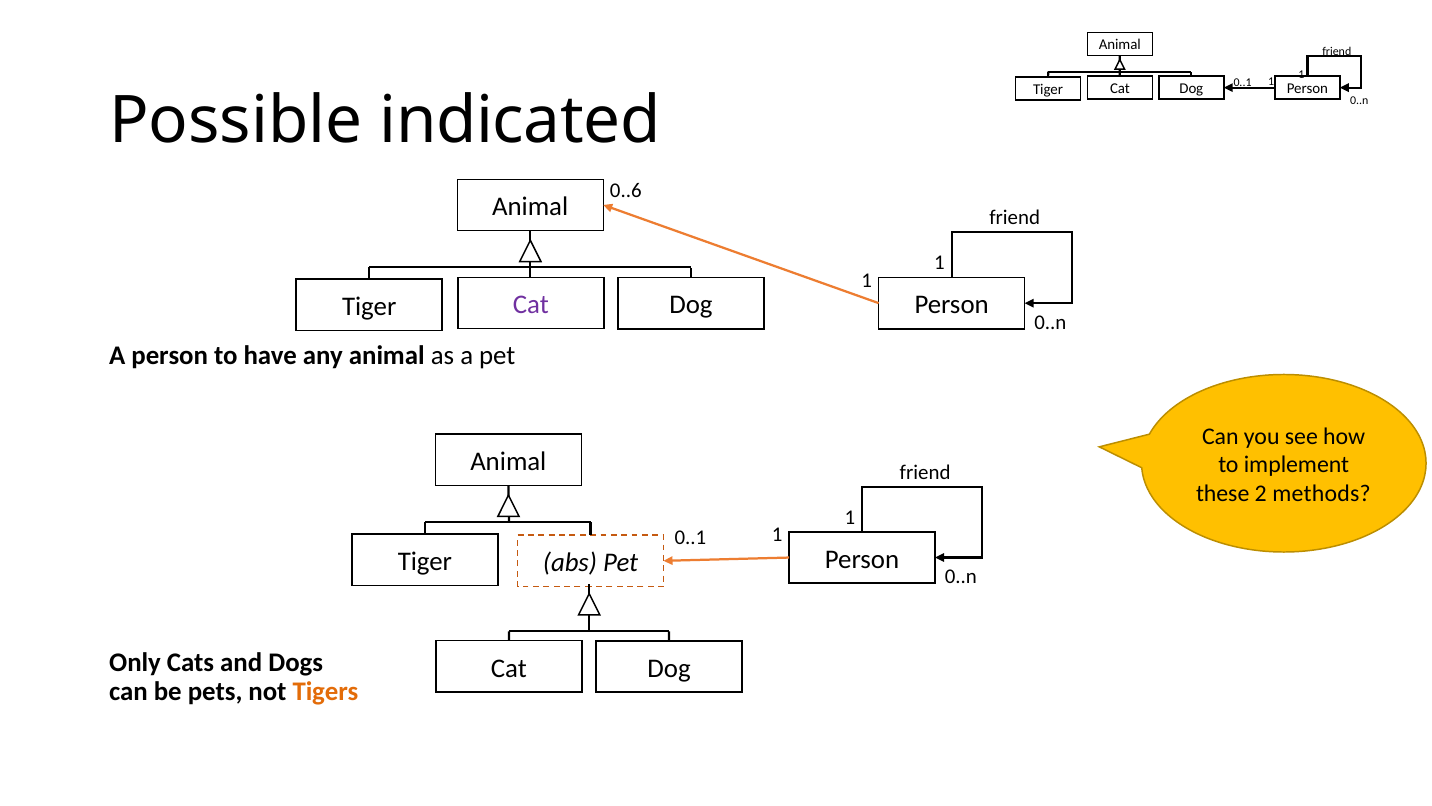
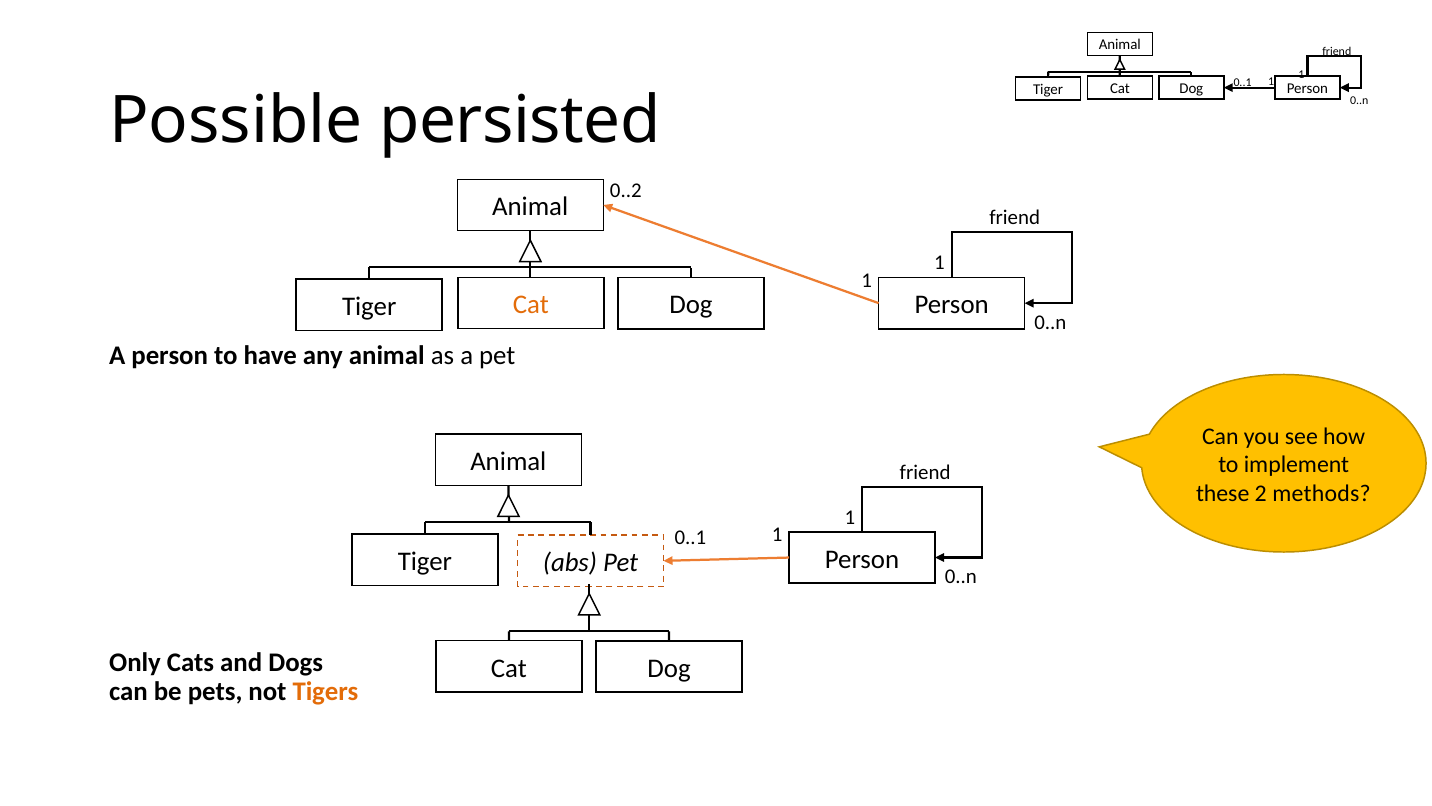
indicated: indicated -> persisted (520, 120)
0..6: 0..6 -> 0..2 (626, 190)
Cat colour: purple -> orange (531, 305)
